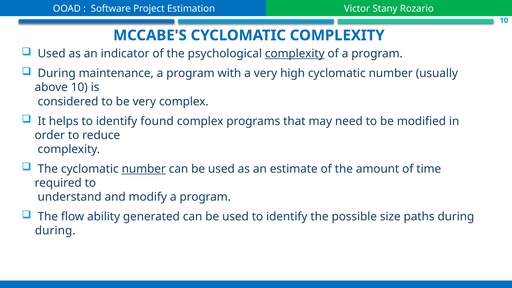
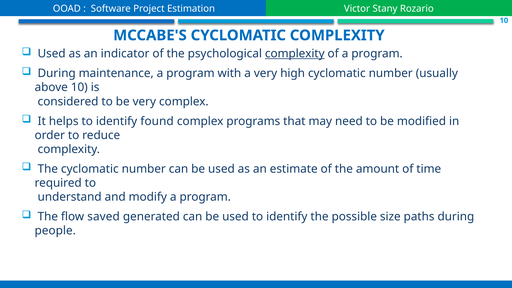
number underline: present -> none (144, 169)
ability: ability -> saved (103, 217)
during: during -> people (55, 231)
